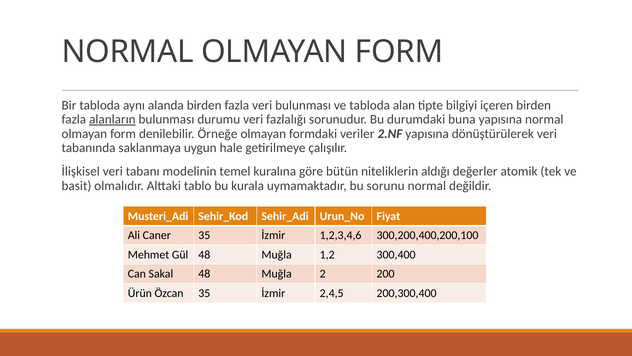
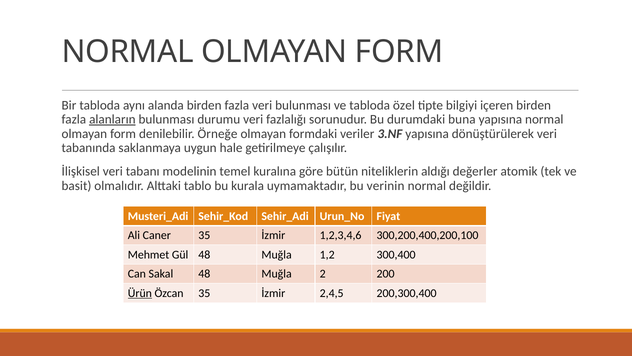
alan: alan -> özel (404, 105)
2.NF: 2.NF -> 3.NF (390, 134)
sorunu: sorunu -> verinin (386, 185)
Ürün underline: none -> present (140, 293)
